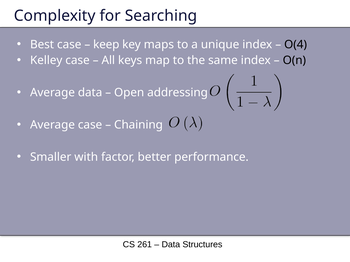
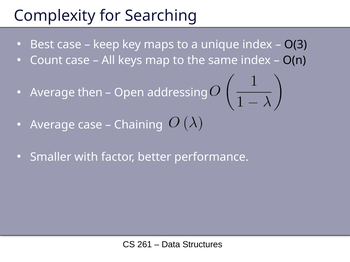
O(4: O(4 -> O(3 (296, 45)
Kelley: Kelley -> Count (46, 61)
Average data: data -> then (90, 93)
